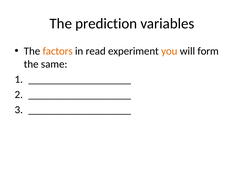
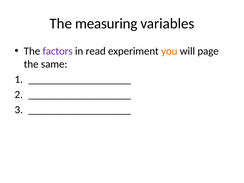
prediction: prediction -> measuring (106, 24)
factors colour: orange -> purple (58, 51)
form: form -> page (208, 51)
